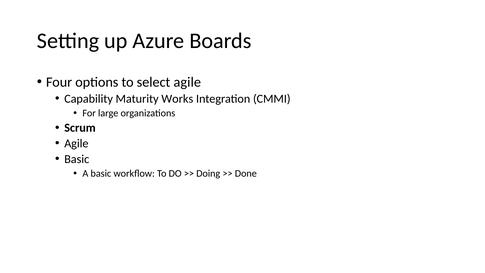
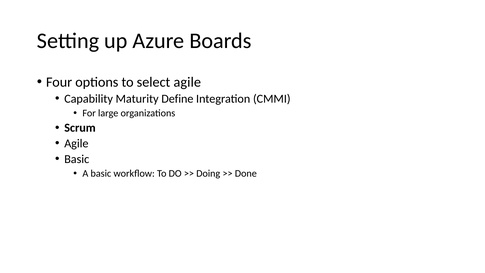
Works: Works -> Define (177, 99)
